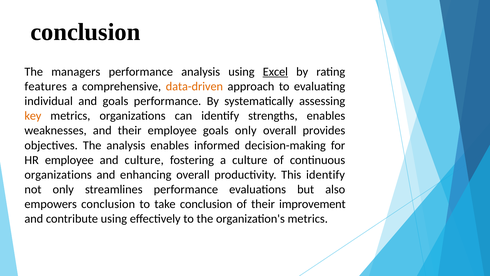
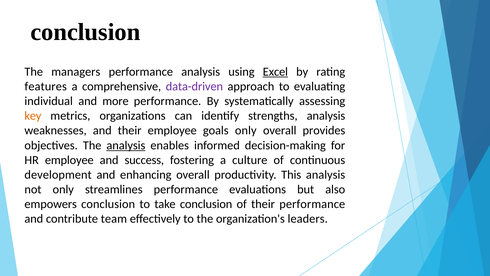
data-driven colour: orange -> purple (194, 86)
and goals: goals -> more (116, 101)
strengths enables: enables -> analysis (326, 116)
analysis underline: none -> present (126, 145)
and culture: culture -> success (144, 160)
organizations: organizations -> development (58, 175)
This identify: identify -> analysis (326, 175)
their improvement: improvement -> performance (312, 204)
contribute using: using -> team (114, 219)
organization's metrics: metrics -> leaders (308, 219)
